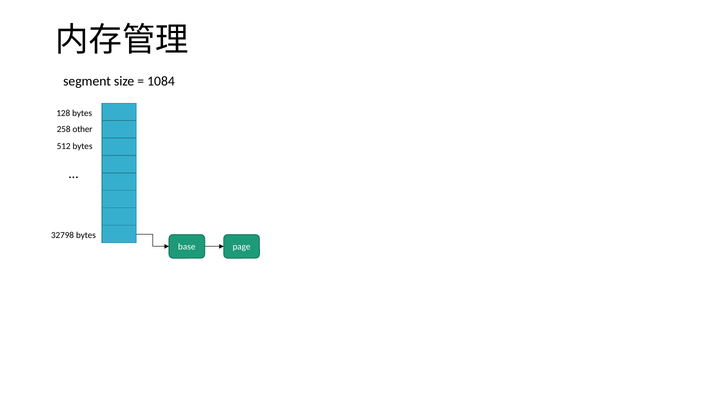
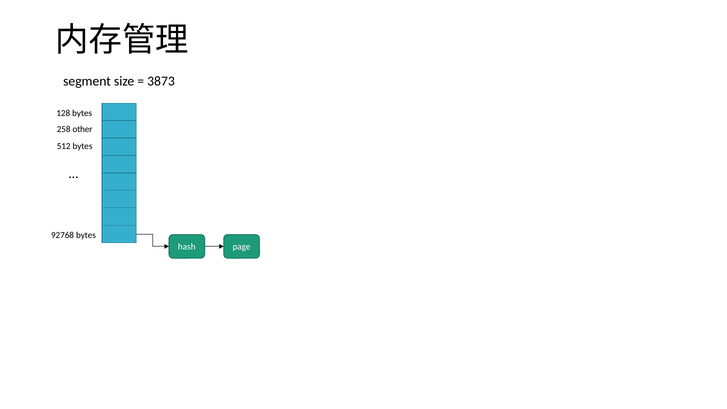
1084: 1084 -> 3873 (161, 81)
32798: 32798 -> 92768 (62, 235)
base: base -> hash (187, 247)
